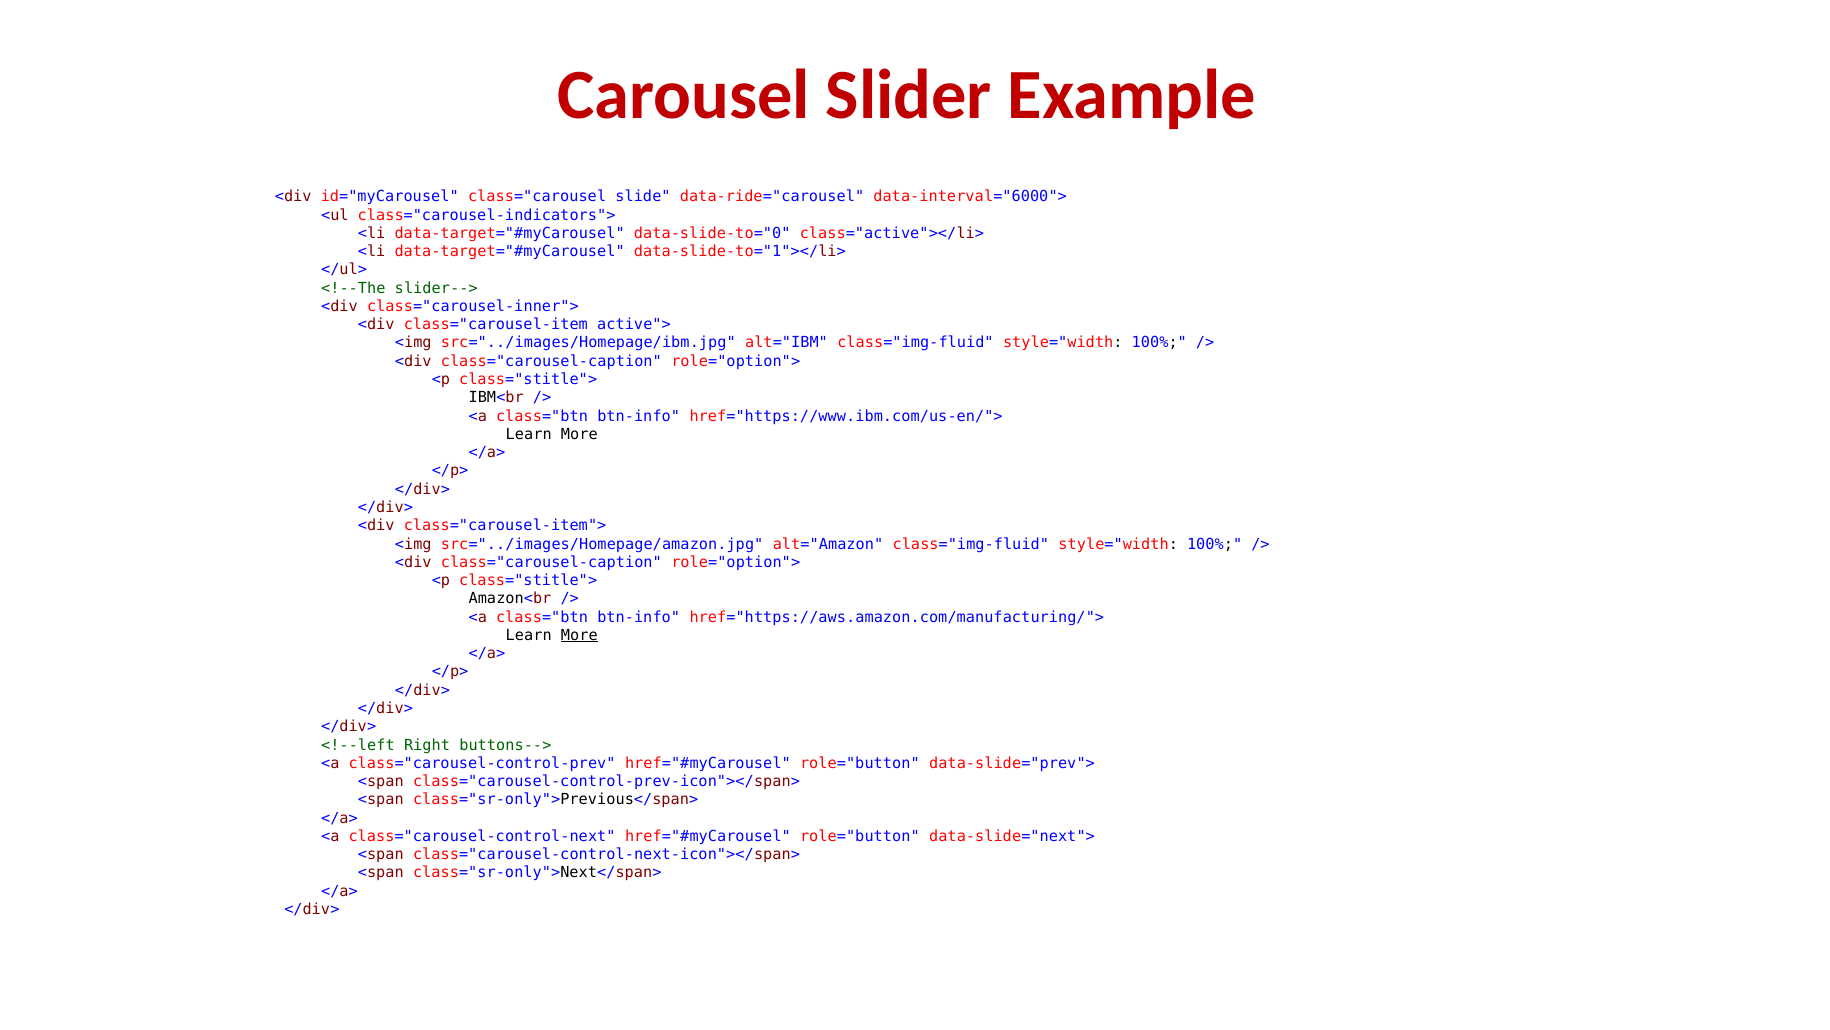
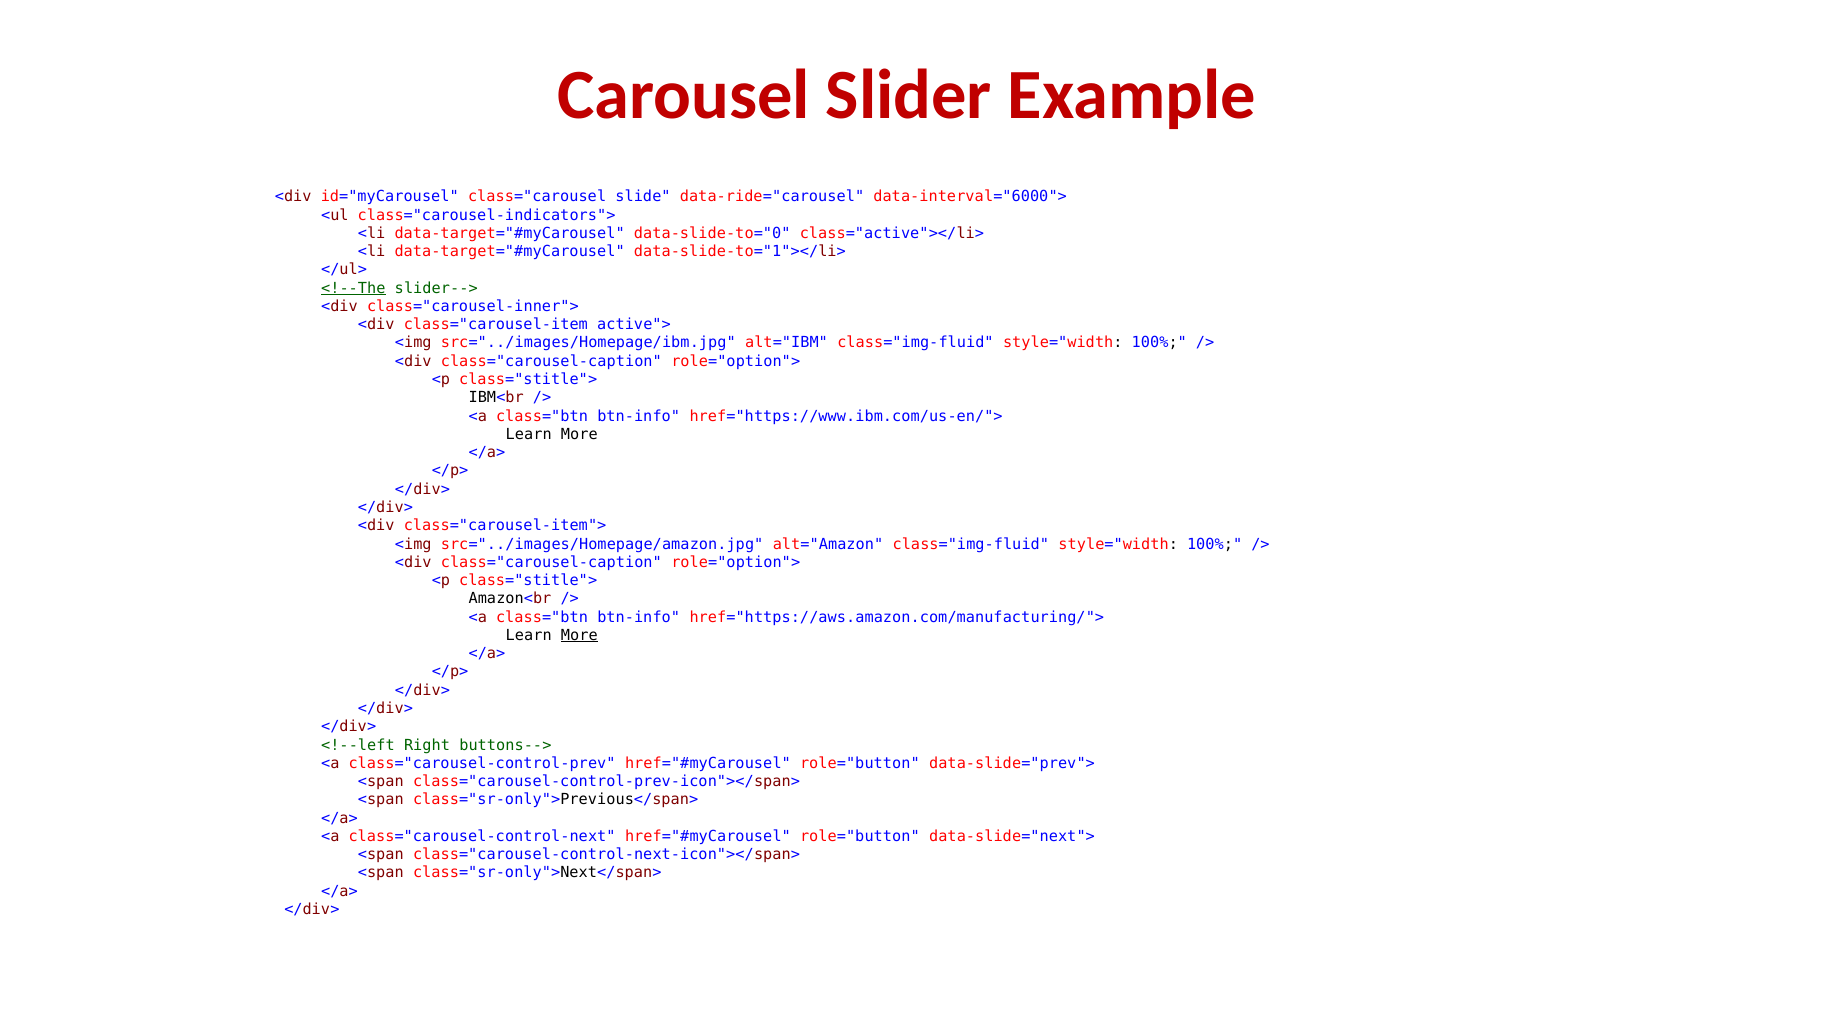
<!--The underline: none -> present (353, 288)
